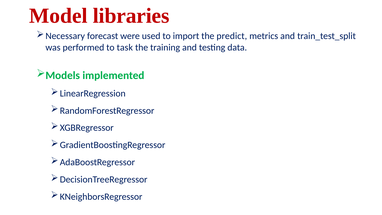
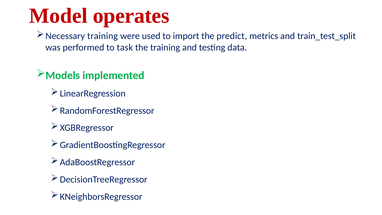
libraries: libraries -> operates (131, 16)
Necessary forecast: forecast -> training (103, 36)
